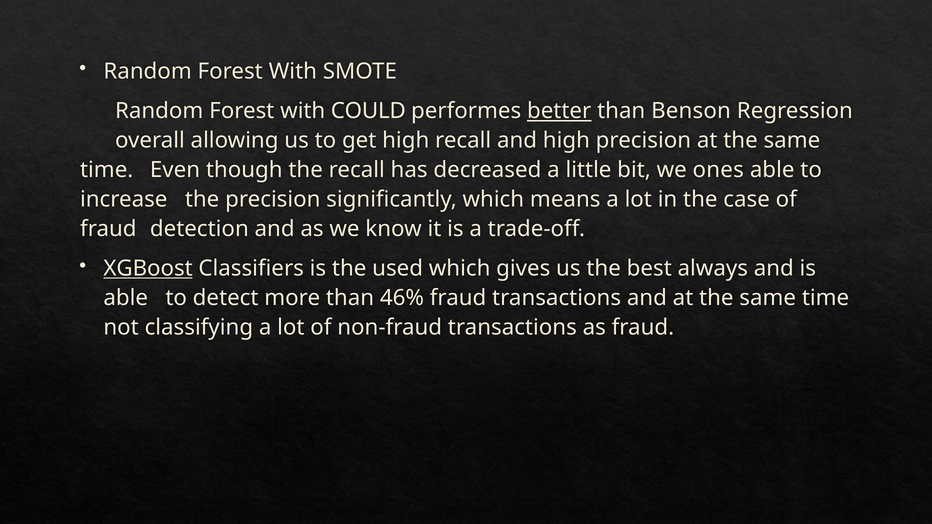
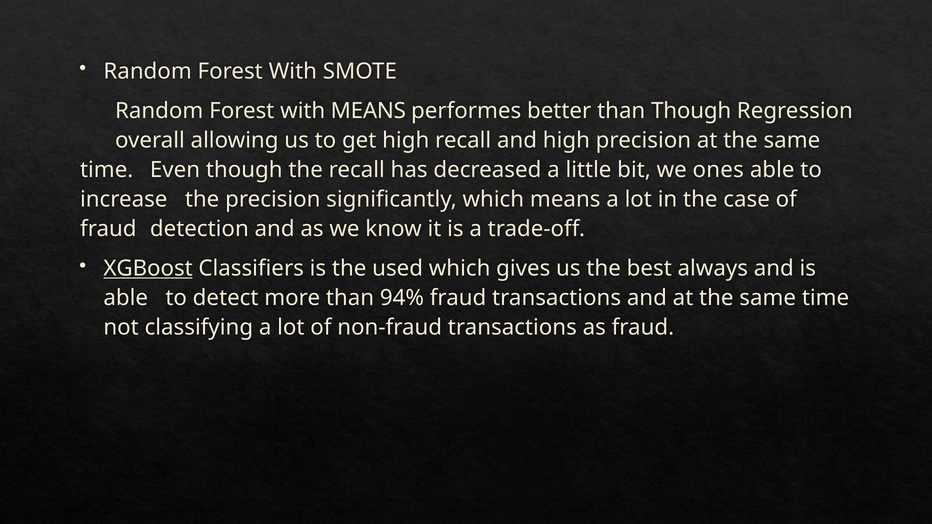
with COULD: COULD -> MEANS (368, 111)
better underline: present -> none (559, 111)
than Benson: Benson -> Though (691, 111)
46%: 46% -> 94% (402, 298)
